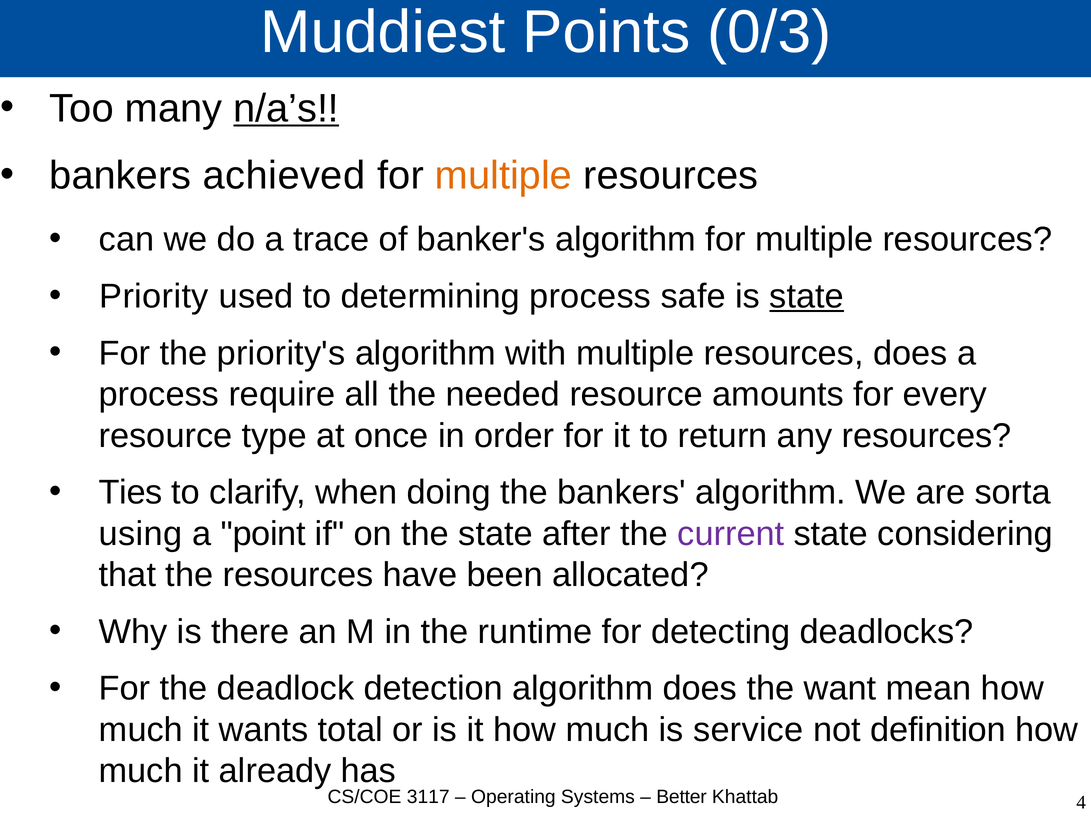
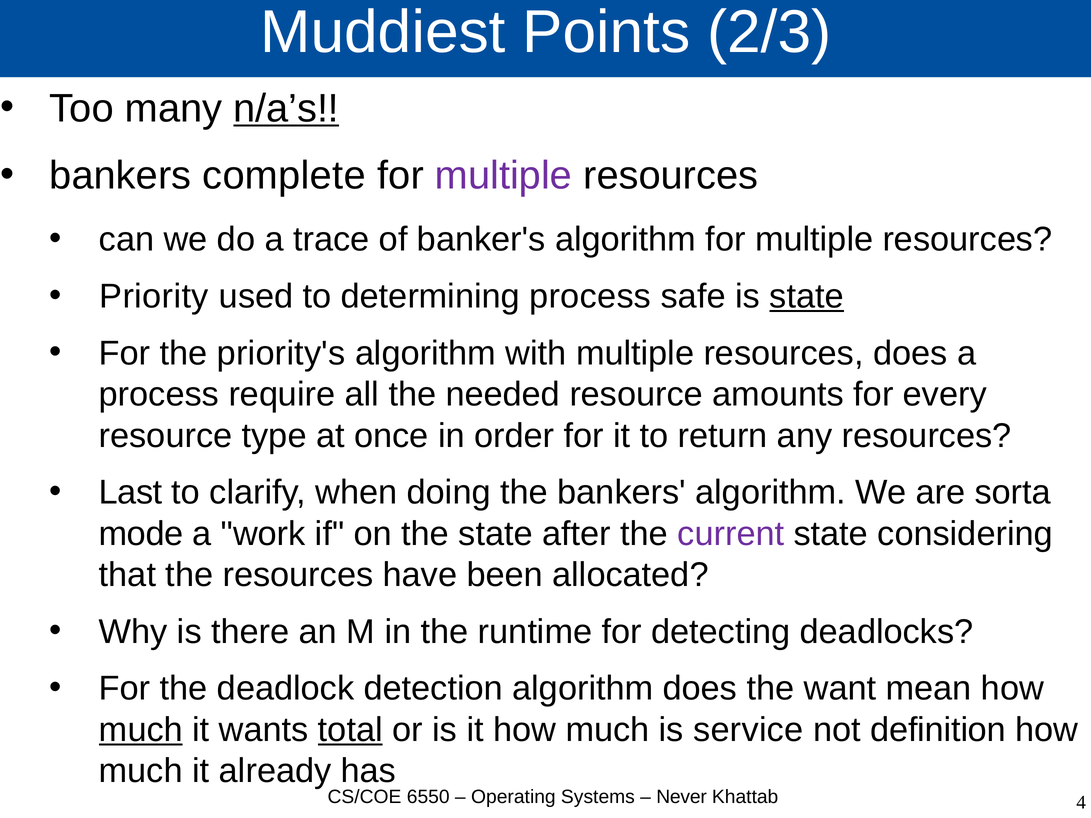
0/3: 0/3 -> 2/3 (769, 32)
achieved: achieved -> complete (284, 176)
multiple colour: orange -> purple (503, 176)
Ties: Ties -> Last (131, 493)
using: using -> mode (141, 534)
point: point -> work (263, 534)
much underline: none -> present (141, 730)
total underline: none -> present (350, 730)
3117: 3117 -> 6550 (428, 797)
Better: Better -> Never (682, 797)
